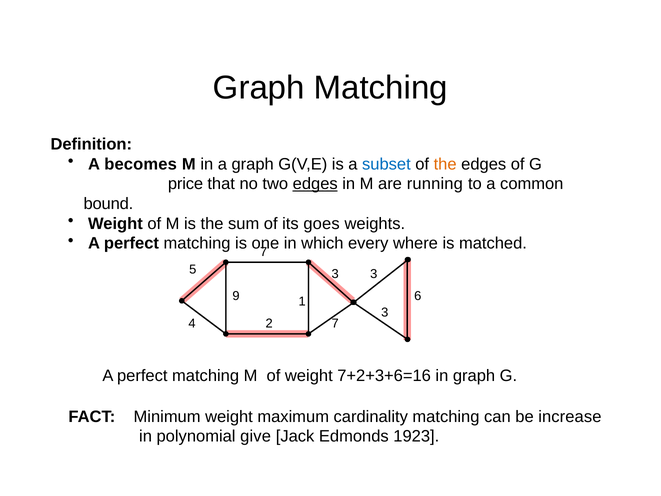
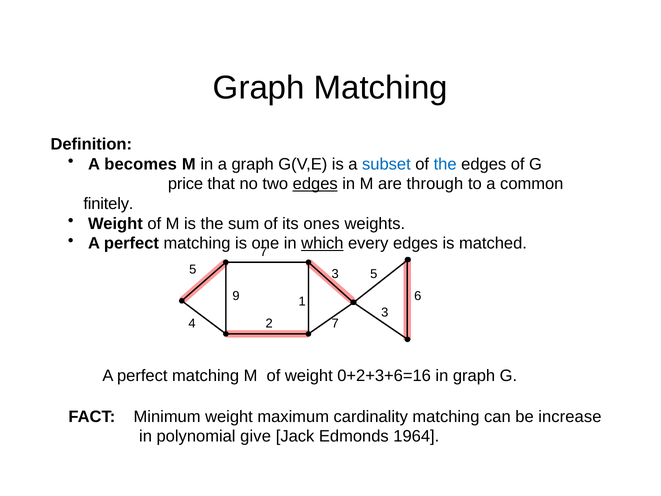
the colour: orange -> blue (445, 164)
running: running -> through (435, 184)
bound: bound -> finitely (108, 204)
goes: goes -> ones (322, 224)
which underline: none -> present (322, 243)
every where: where -> edges (415, 243)
3 3: 3 -> 5 (374, 274)
7+2+3+6=16: 7+2+3+6=16 -> 0+2+3+6=16 (384, 376)
1923: 1923 -> 1964 (416, 436)
